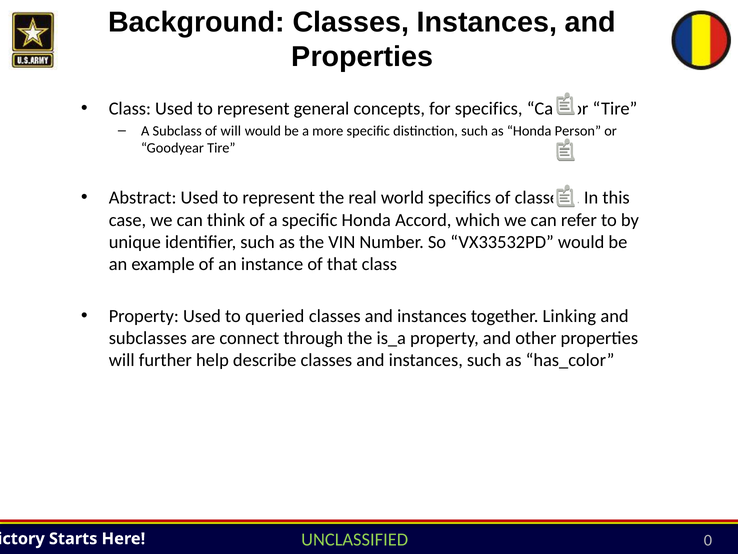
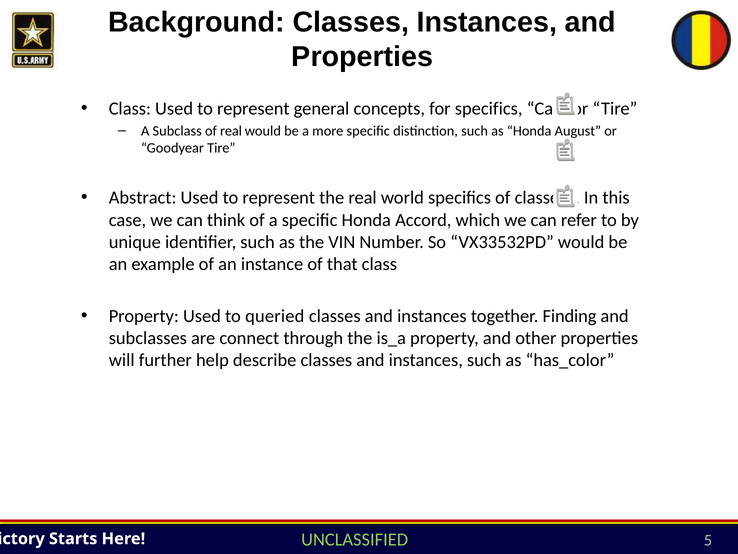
of will: will -> real (231, 131)
Person: Person -> August (578, 131)
Linking: Linking -> Finding (570, 316)
0: 0 -> 5 (708, 540)
